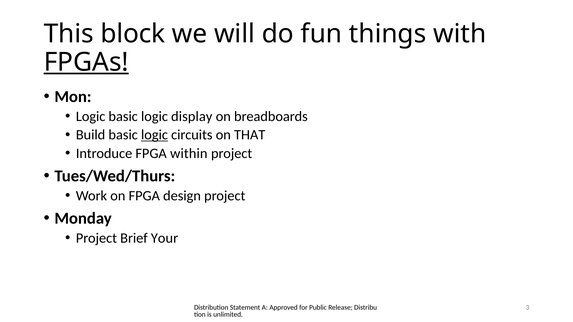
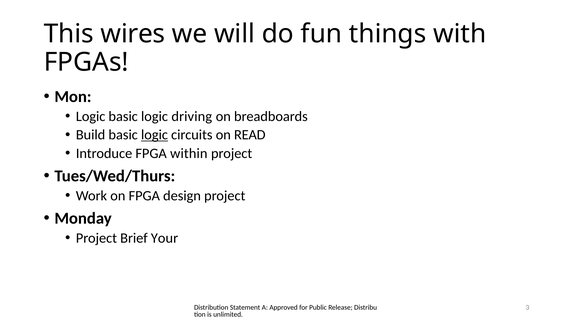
block: block -> wires (133, 34)
FPGAs underline: present -> none (86, 62)
display: display -> driving (192, 117)
THAT: THAT -> READ (250, 135)
